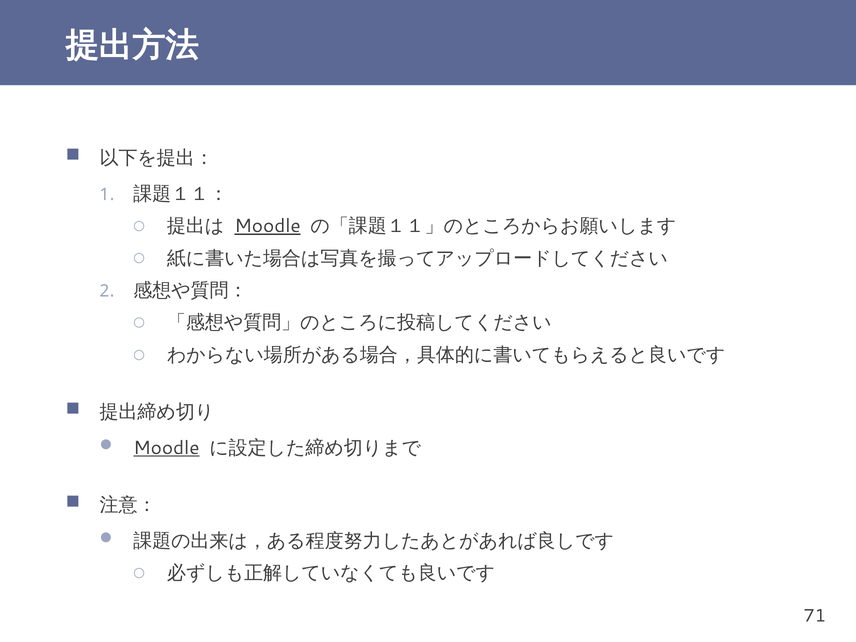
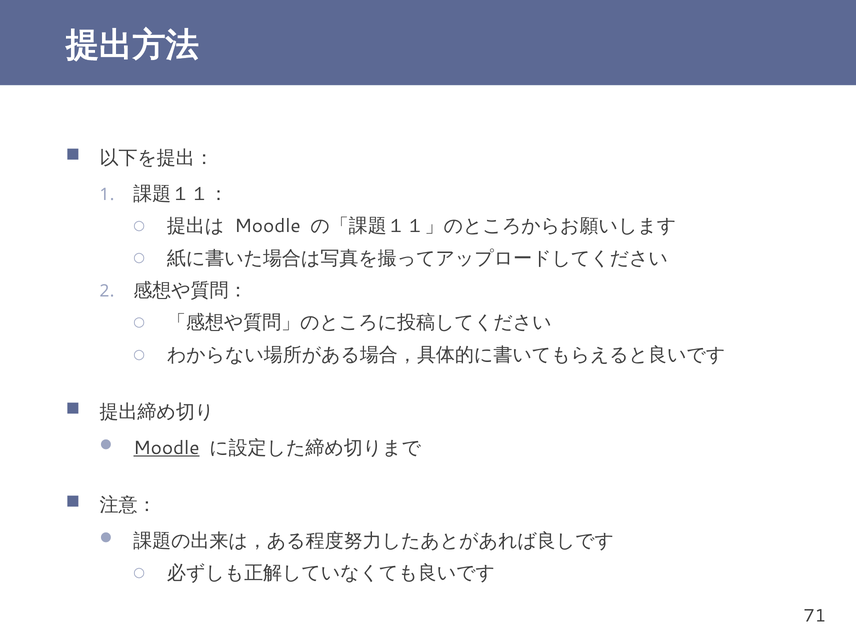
Moodle underline: present -> none (268, 226)
